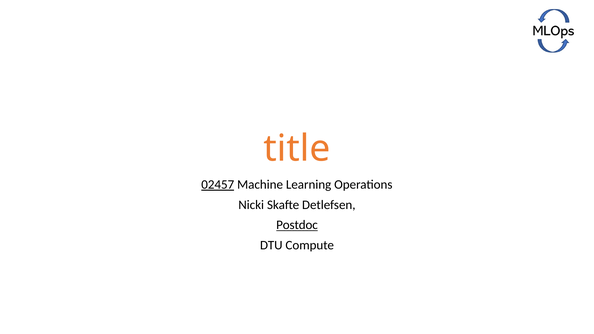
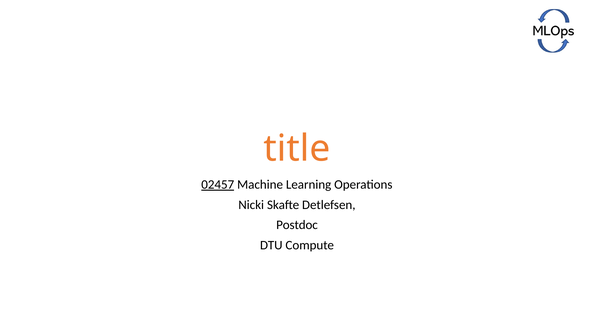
Postdoc underline: present -> none (297, 225)
